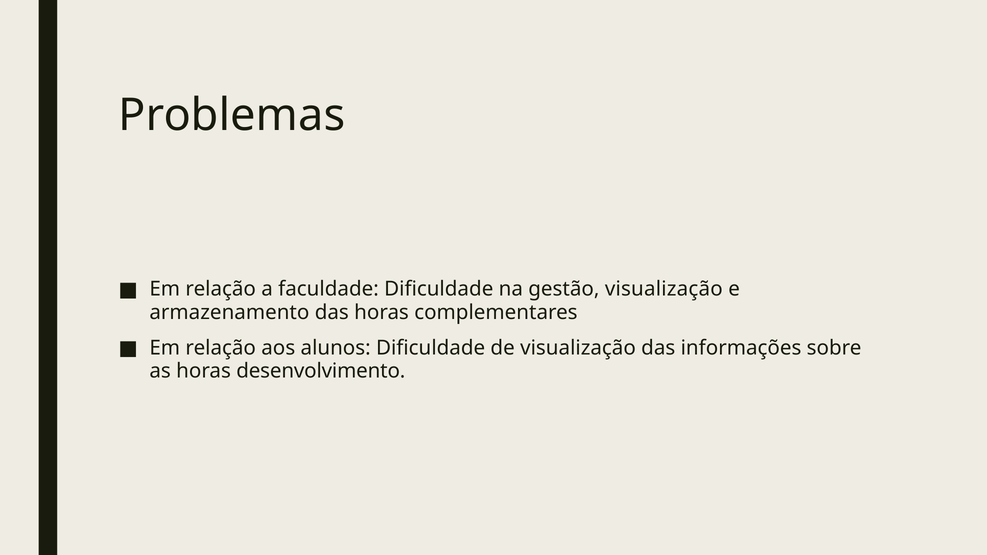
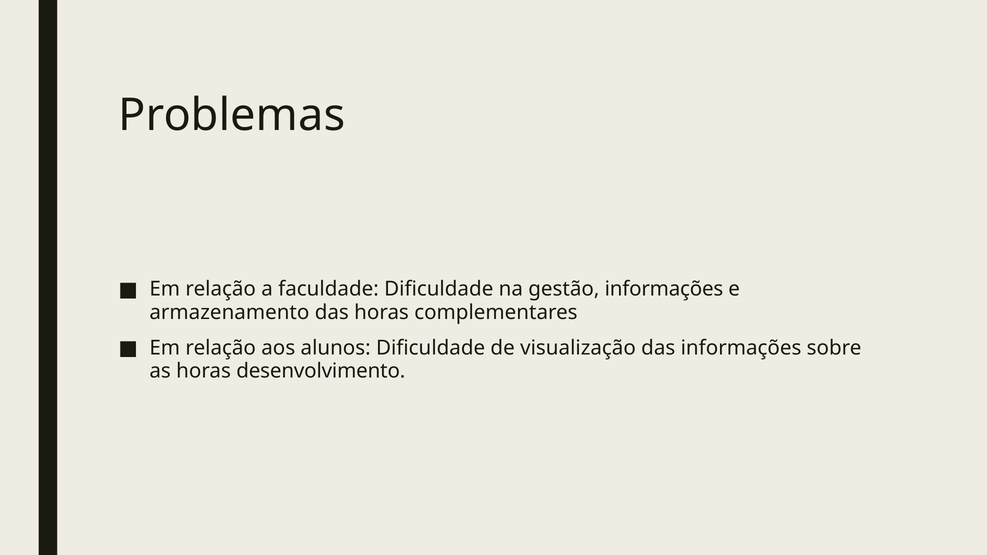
gestão visualização: visualização -> informações (664, 289)
